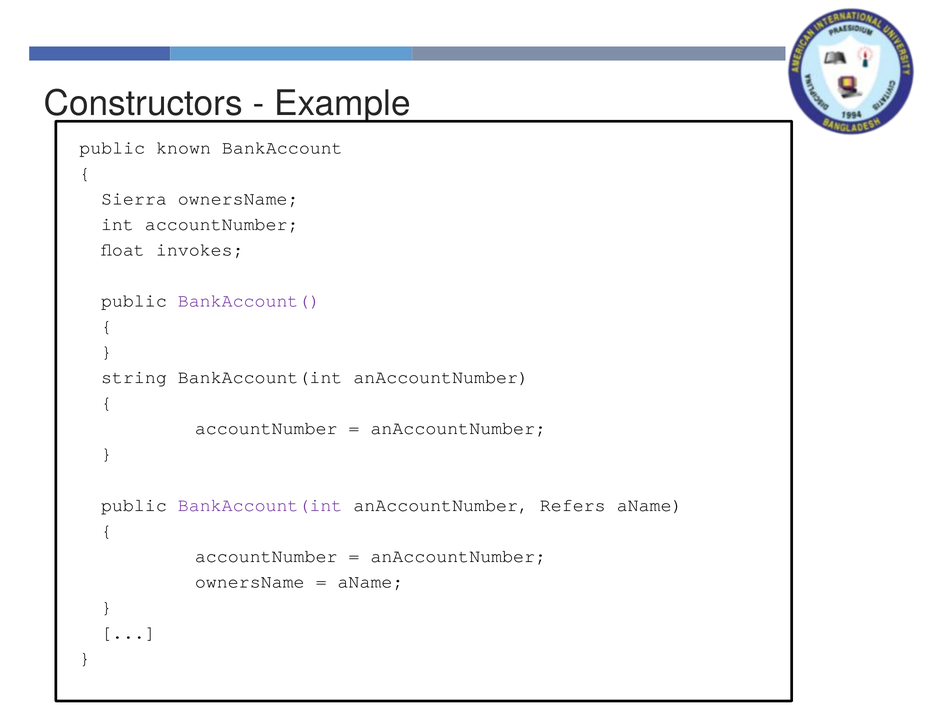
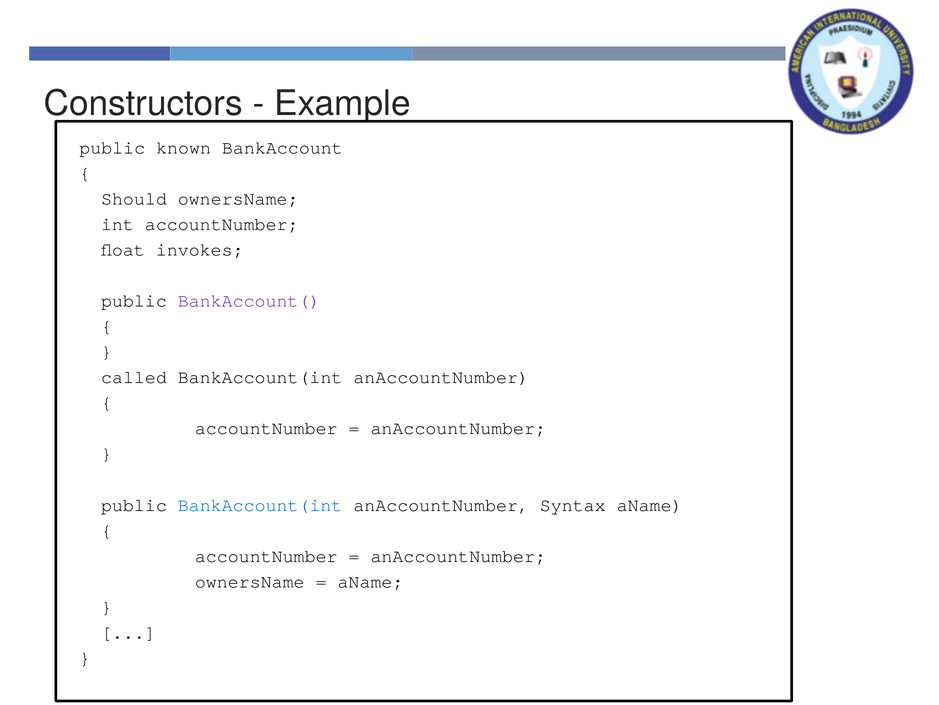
Sierra: Sierra -> Should (134, 198)
string: string -> called (134, 377)
BankAccount(int colour: purple -> blue (260, 504)
Refers: Refers -> Syntax (573, 504)
